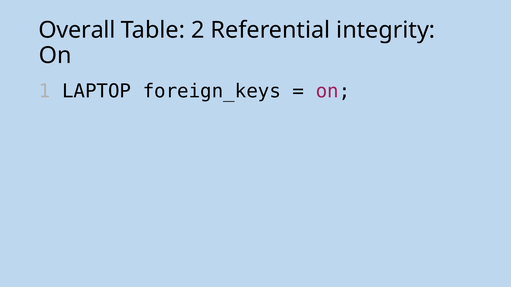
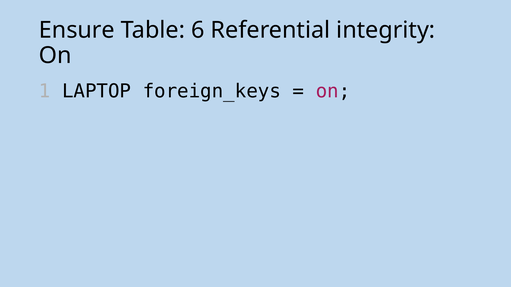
Overall: Overall -> Ensure (77, 30)
2: 2 -> 6 (198, 30)
